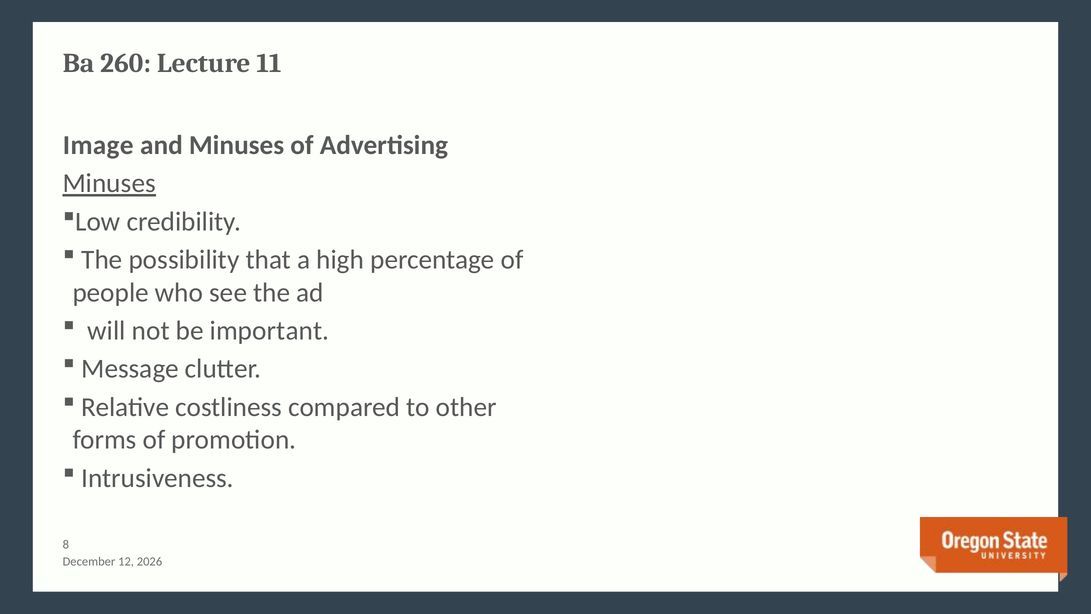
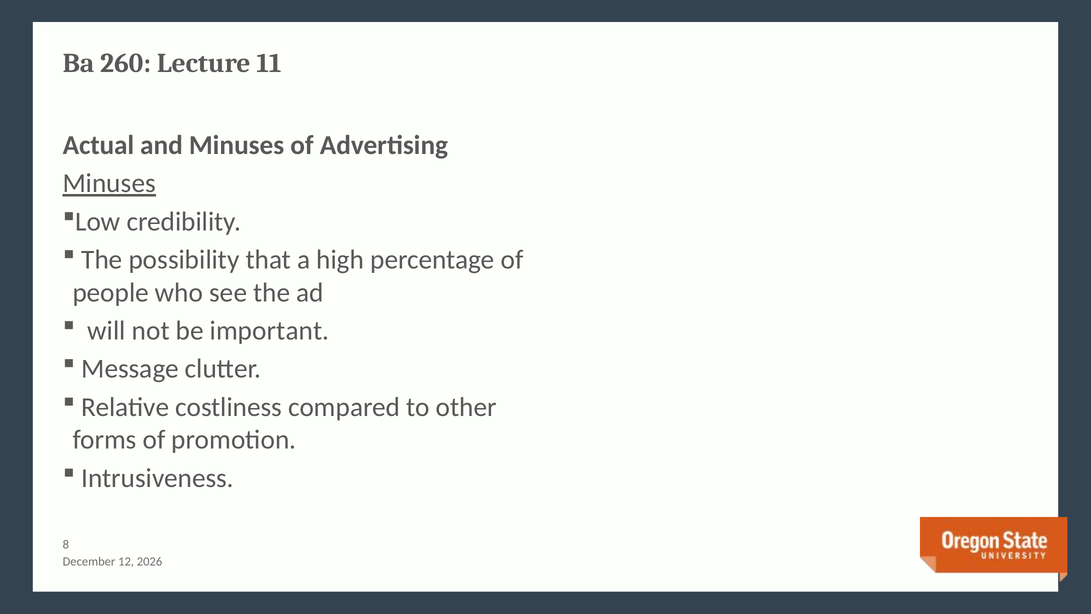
Image: Image -> Actual (98, 145)
